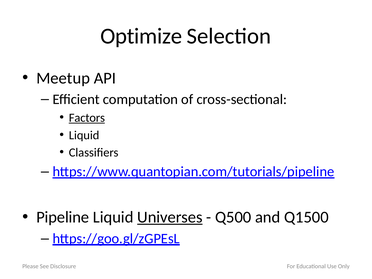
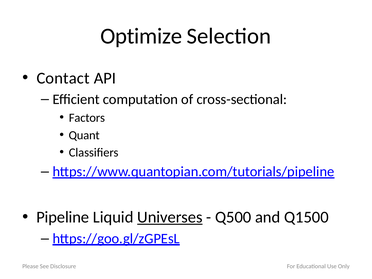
Meetup: Meetup -> Contact (63, 78)
Factors underline: present -> none (87, 118)
Liquid: Liquid -> Quant (84, 135)
